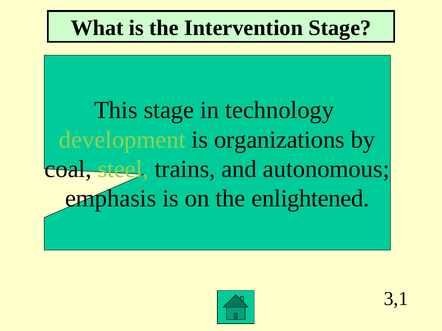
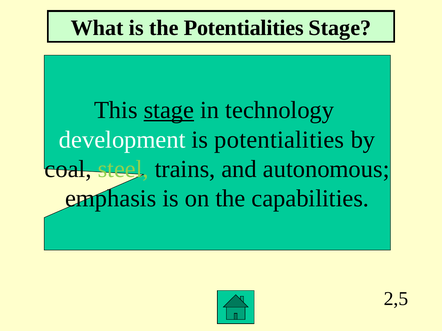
the Intervention: Intervention -> Potentialities (244, 28)
stage underline: none -> present (169, 110)
development colour: light green -> white (122, 140)
is organizations: organizations -> potentialities (279, 140)
enlightened: enlightened -> capabilities (310, 199)
3,1: 3,1 -> 2,5 (396, 299)
